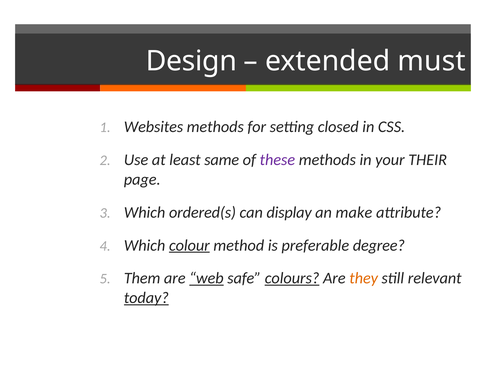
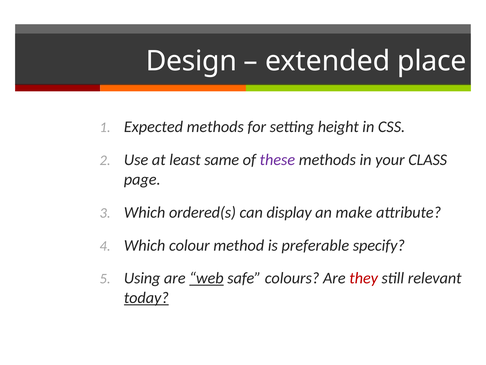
must: must -> place (432, 61)
Websites: Websites -> Expected (153, 127)
closed: closed -> height (338, 127)
THEIR: THEIR -> CLASS (428, 160)
colour underline: present -> none (189, 245)
degree: degree -> specify (379, 245)
Them: Them -> Using (142, 278)
colours underline: present -> none (292, 278)
they colour: orange -> red (364, 278)
